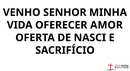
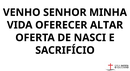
AMOR: AMOR -> ALTAR (107, 25)
